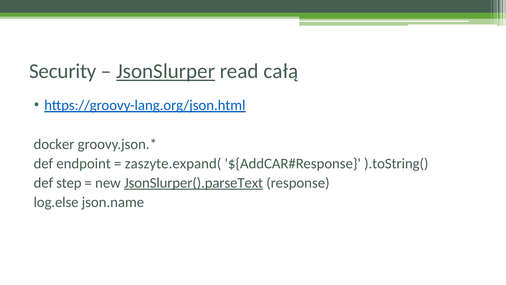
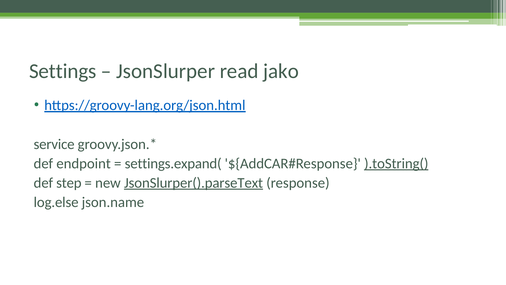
Security: Security -> Settings (63, 71)
JsonSlurper underline: present -> none (166, 71)
całą: całą -> jako (281, 71)
docker: docker -> service (54, 144)
zaszyte.expand(: zaszyte.expand( -> settings.expand( (173, 163)
).toString( underline: none -> present (396, 163)
